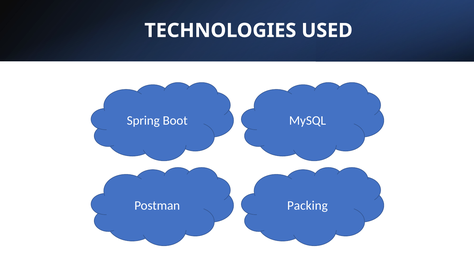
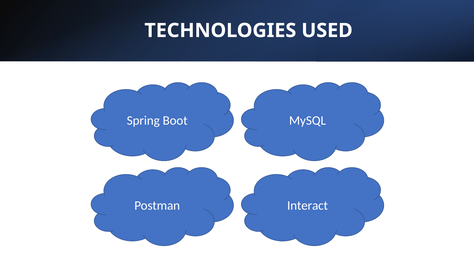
Packing: Packing -> Interact (308, 205)
